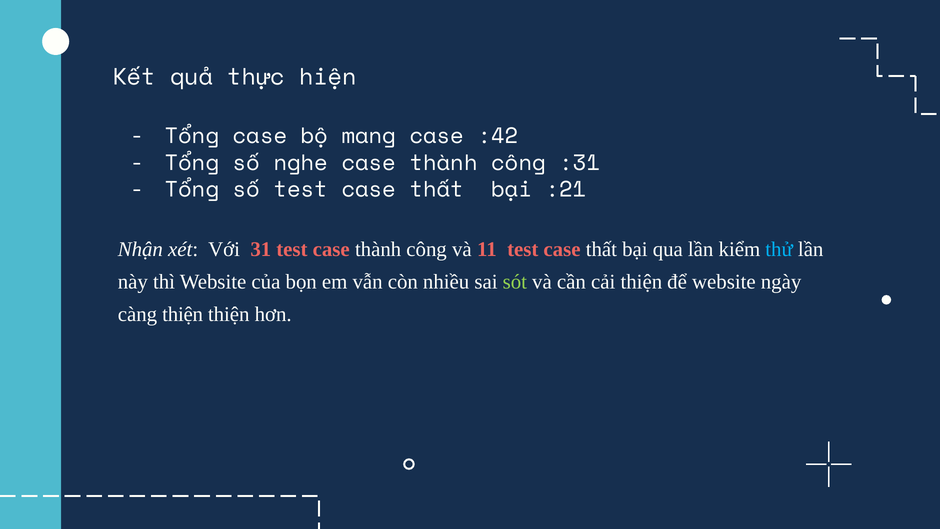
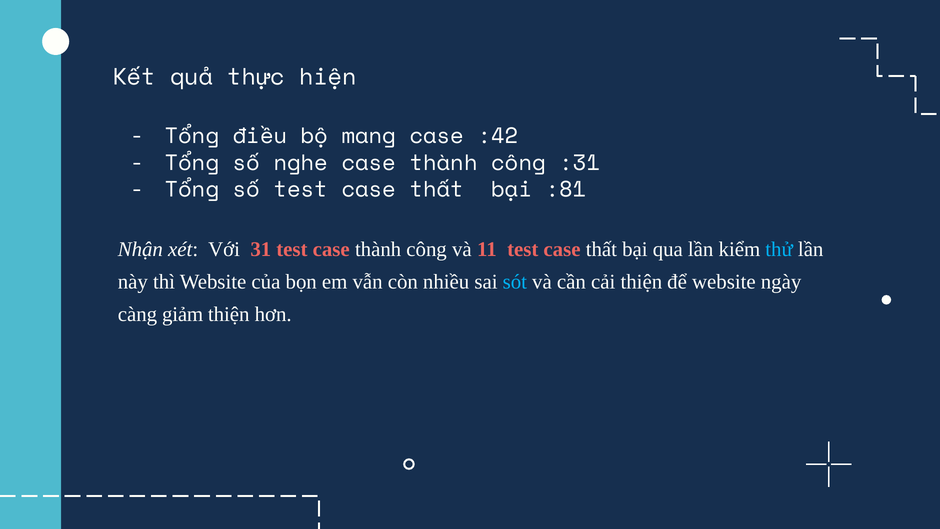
Tổng case: case -> điều (260, 136)
:21: :21 -> :81 (566, 189)
sót colour: light green -> light blue (515, 282)
càng thiện: thiện -> giảm (183, 314)
